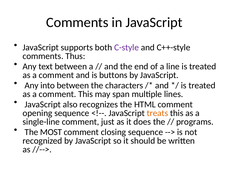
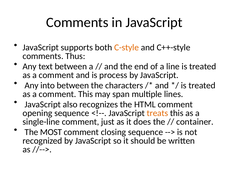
C-style colour: purple -> orange (127, 47)
buttons: buttons -> process (113, 75)
programs: programs -> container (195, 122)
